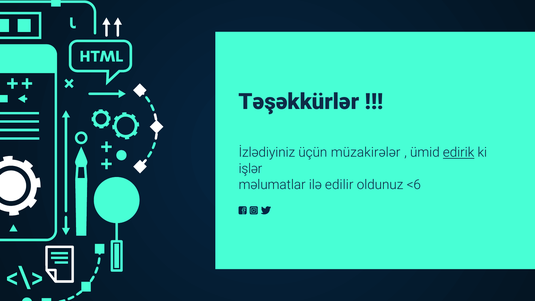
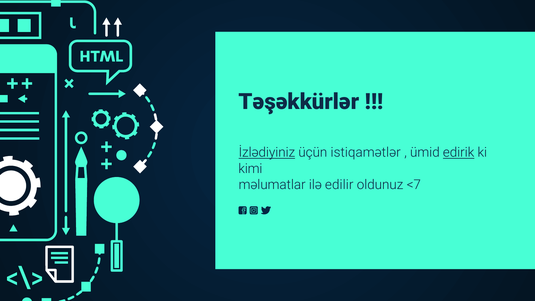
İzlədiyiniz underline: none -> present (267, 153)
müzakirələr: müzakirələr -> istiqamətlər (366, 153)
işlər: işlər -> kimi (250, 169)
<6: <6 -> <7 (414, 185)
